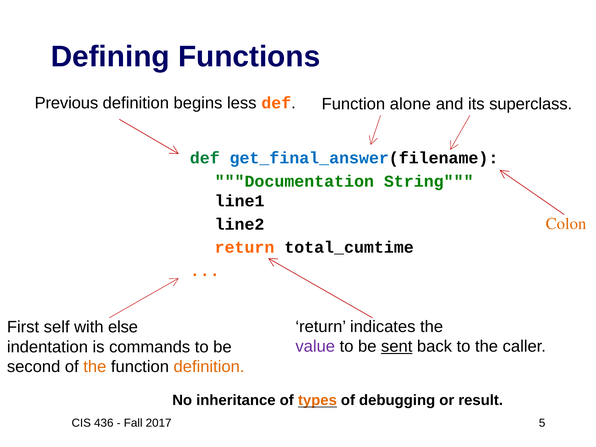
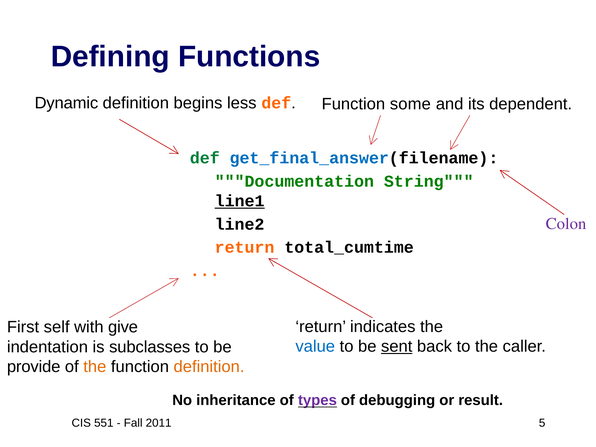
Previous: Previous -> Dynamic (66, 103)
alone: alone -> some (410, 104)
superclass: superclass -> dependent (531, 104)
line1 underline: none -> present (240, 201)
Colon colour: orange -> purple (566, 224)
else: else -> give (123, 327)
value colour: purple -> blue (315, 346)
commands: commands -> subclasses (150, 347)
second: second -> provide (34, 367)
types colour: orange -> purple (317, 400)
436: 436 -> 551 (104, 423)
2017: 2017 -> 2011 (159, 423)
